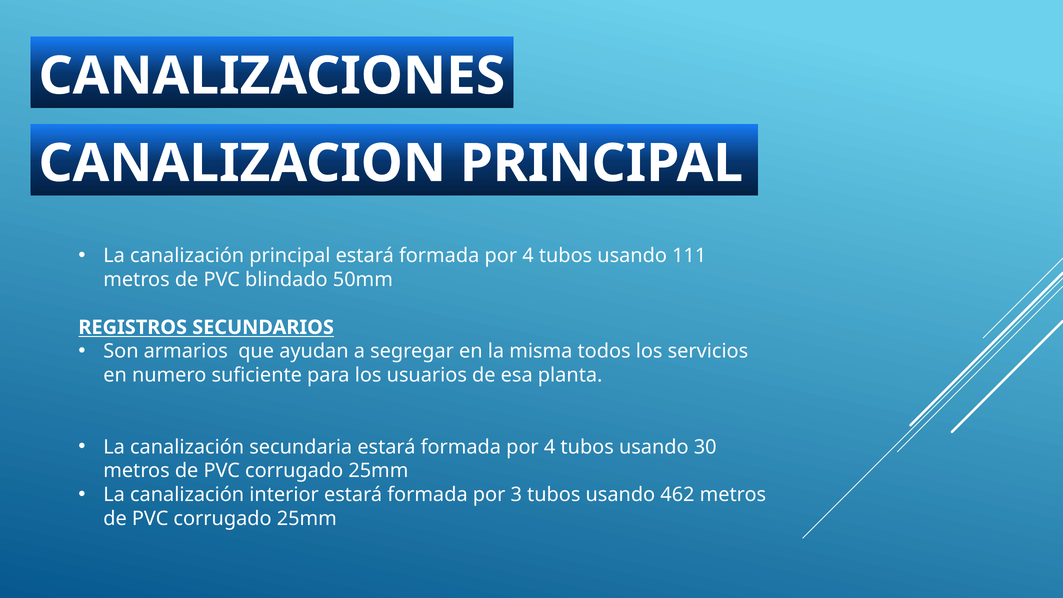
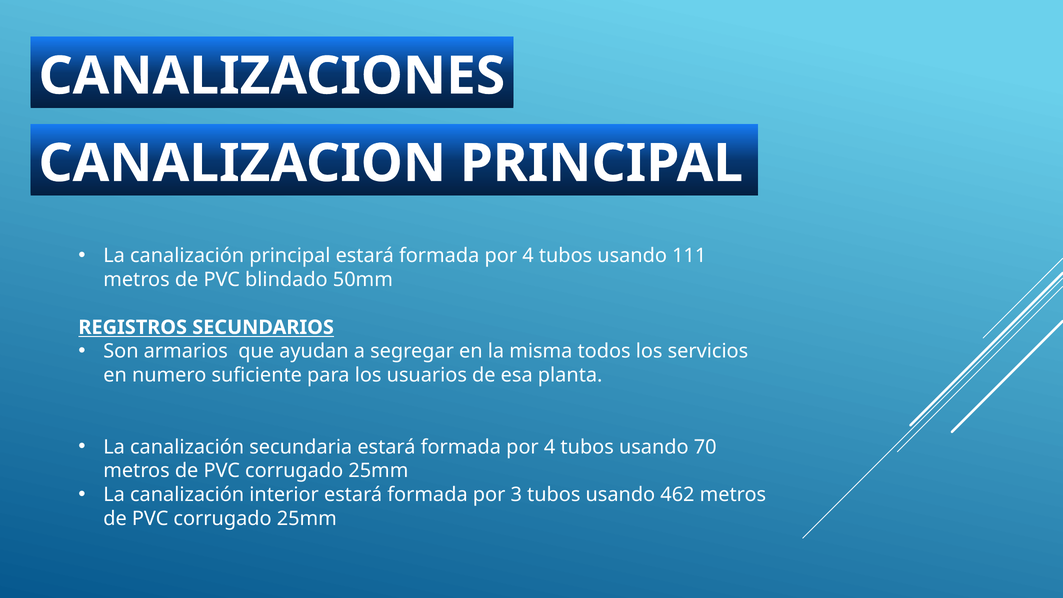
30: 30 -> 70 (705, 447)
